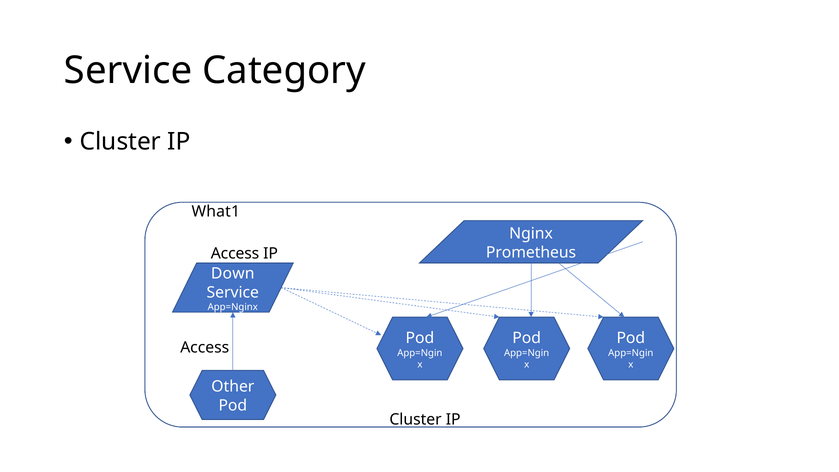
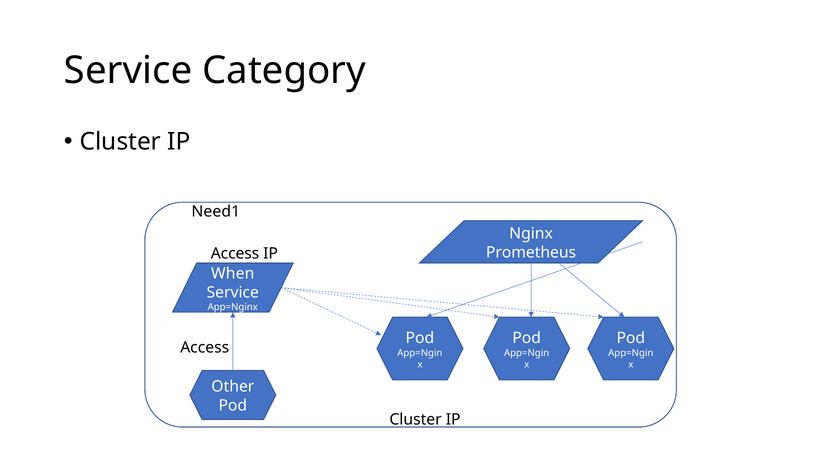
What1: What1 -> Need1 (216, 211)
Down: Down -> When (233, 273)
